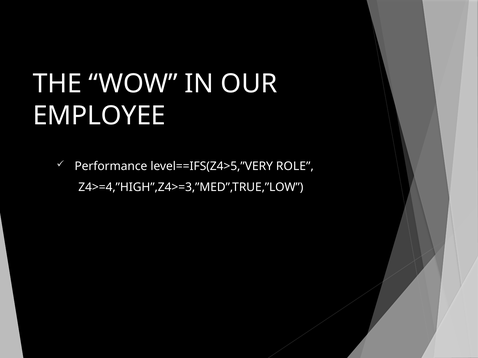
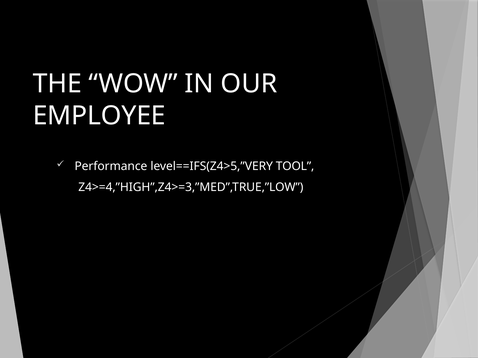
ROLE: ROLE -> TOOL (295, 167)
